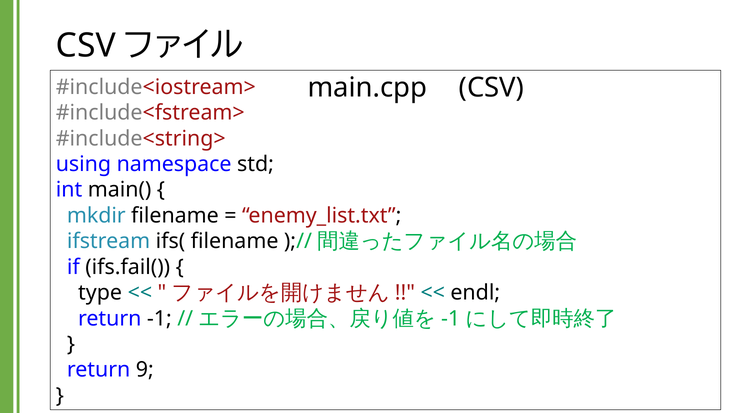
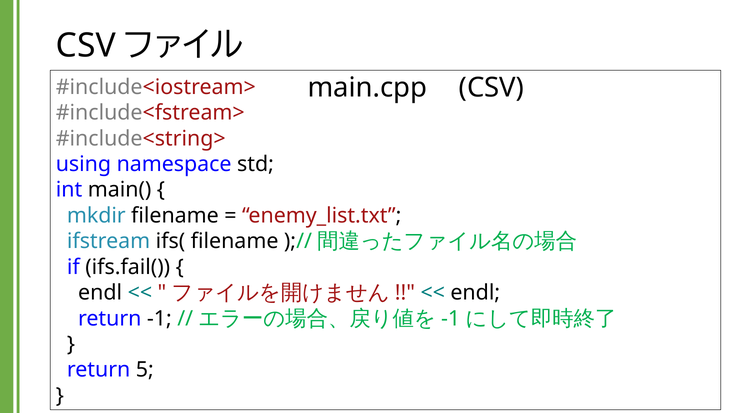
type: type -> endl (100, 293)
9: 9 -> 5 (145, 370)
